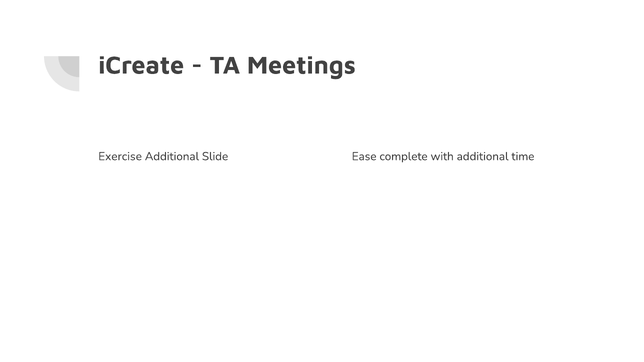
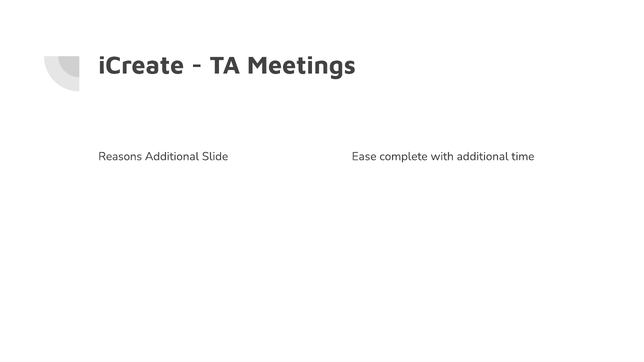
Exercise: Exercise -> Reasons (120, 156)
